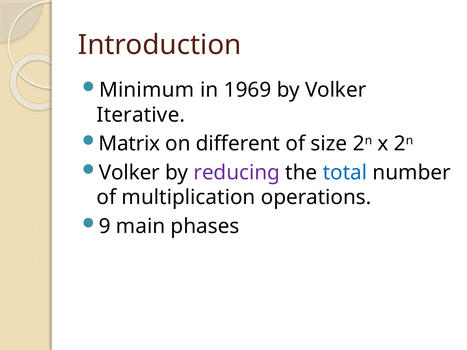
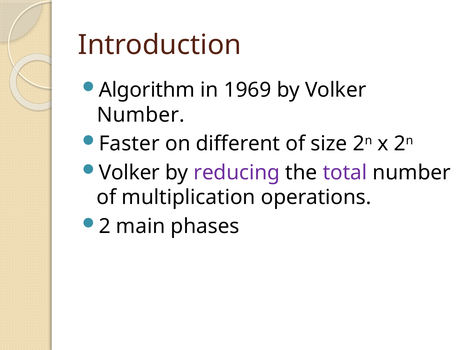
Minimum: Minimum -> Algorithm (147, 90)
Iterative: Iterative -> Number (141, 115)
Matrix: Matrix -> Faster (129, 144)
total colour: blue -> purple (345, 173)
9: 9 -> 2 (105, 226)
